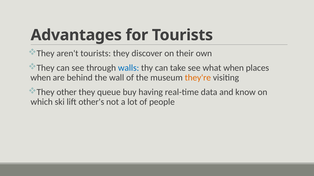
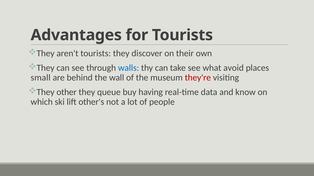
what when: when -> avoid (234, 68)
when: when -> small (41, 78)
they're colour: orange -> red (198, 78)
